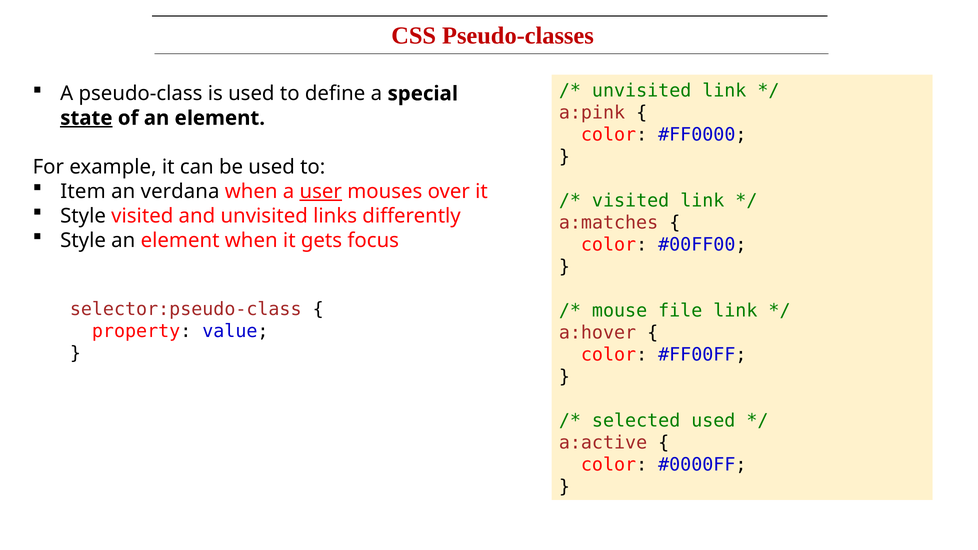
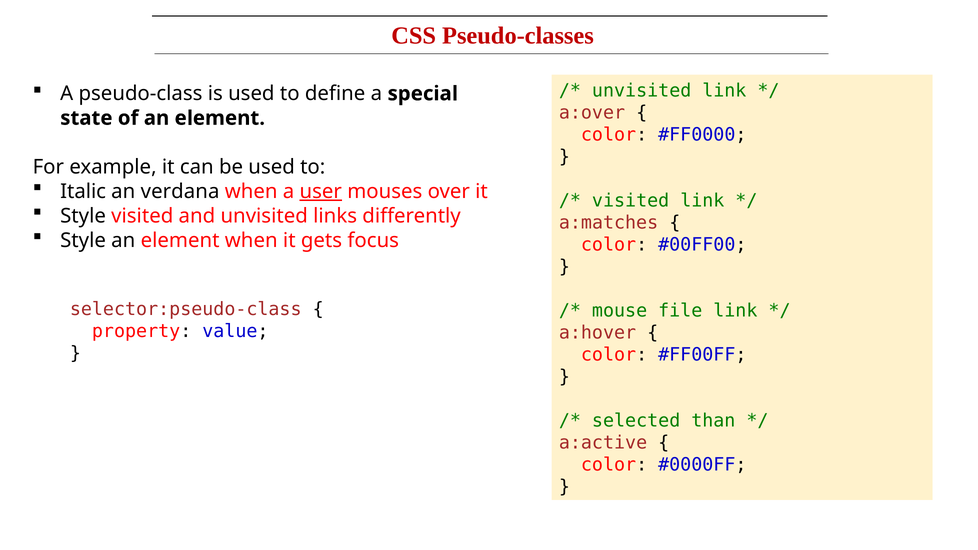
a:pink: a:pink -> a:over (592, 113)
state underline: present -> none (86, 118)
Item: Item -> Italic (83, 191)
selected used: used -> than (713, 421)
